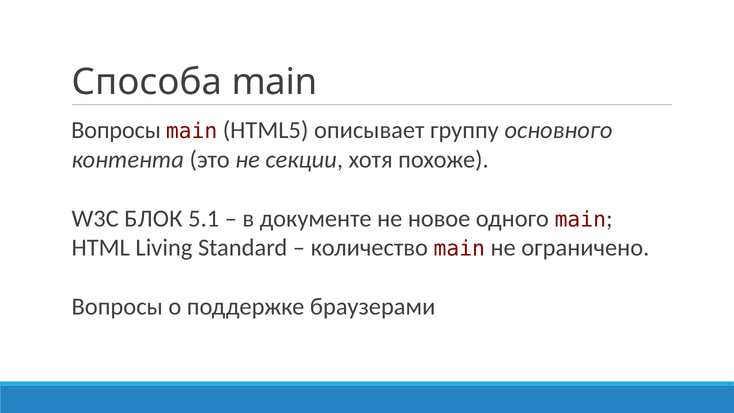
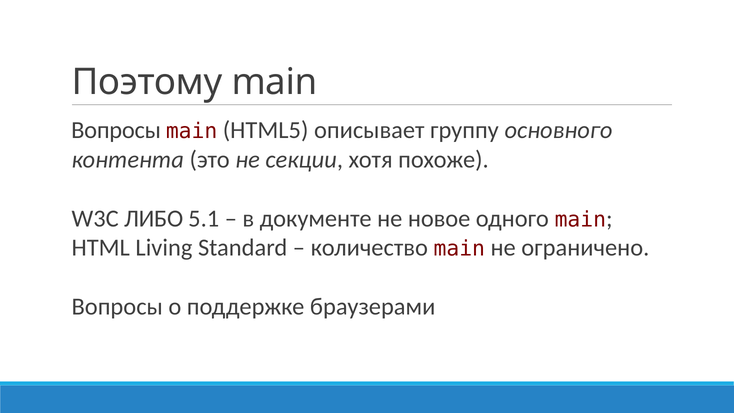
Способа: Способа -> Поэтому (147, 82)
БЛОК: БЛОК -> ЛИБО (154, 218)
